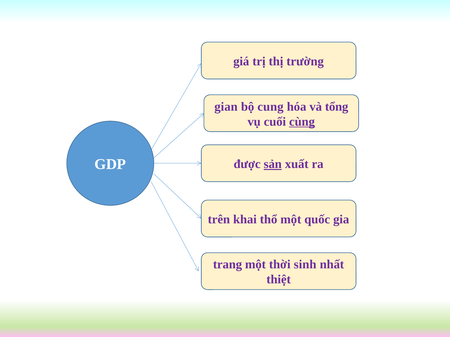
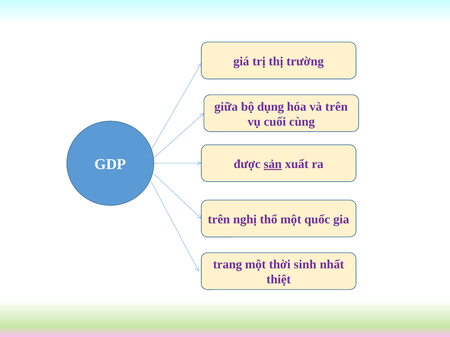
gian: gian -> giữa (226, 107)
cung: cung -> dụng (271, 107)
và tổng: tổng -> trên (337, 107)
cùng underline: present -> none (302, 122)
khai: khai -> nghị (245, 220)
